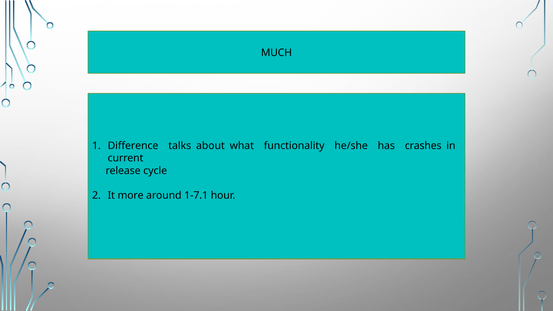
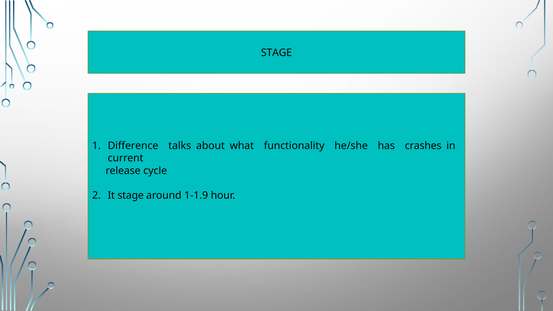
MUCH: MUCH -> STAGE (276, 53)
It more: more -> stage (131, 196)
1-7.1: 1-7.1 -> 1-1.9 (196, 196)
